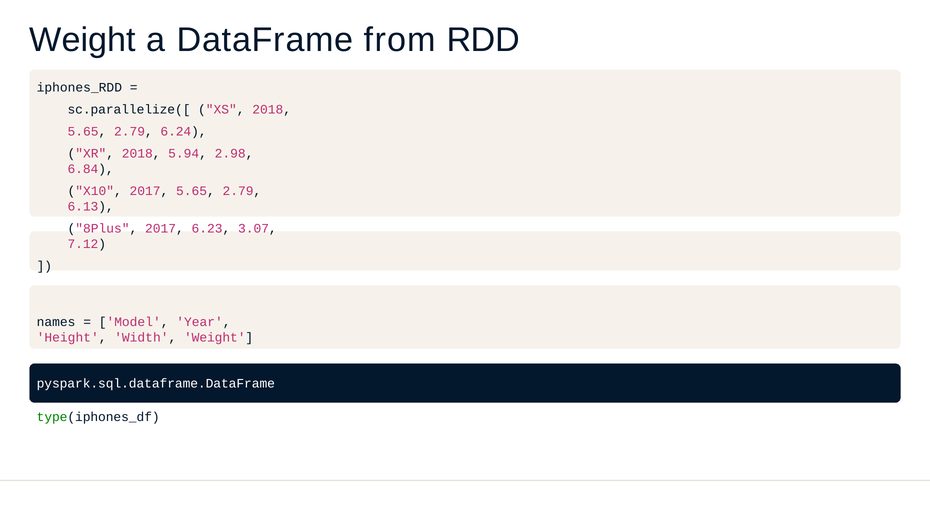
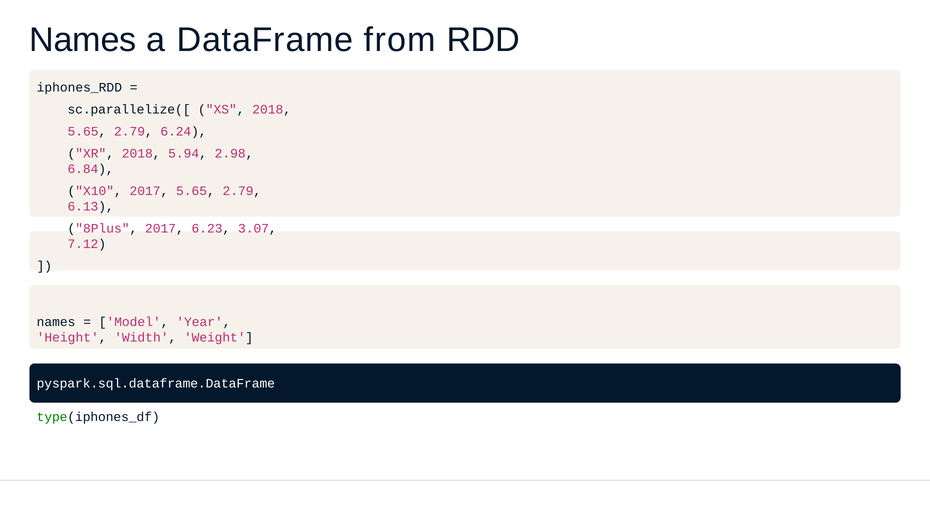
Weight: Weight -> Names (83, 40)
